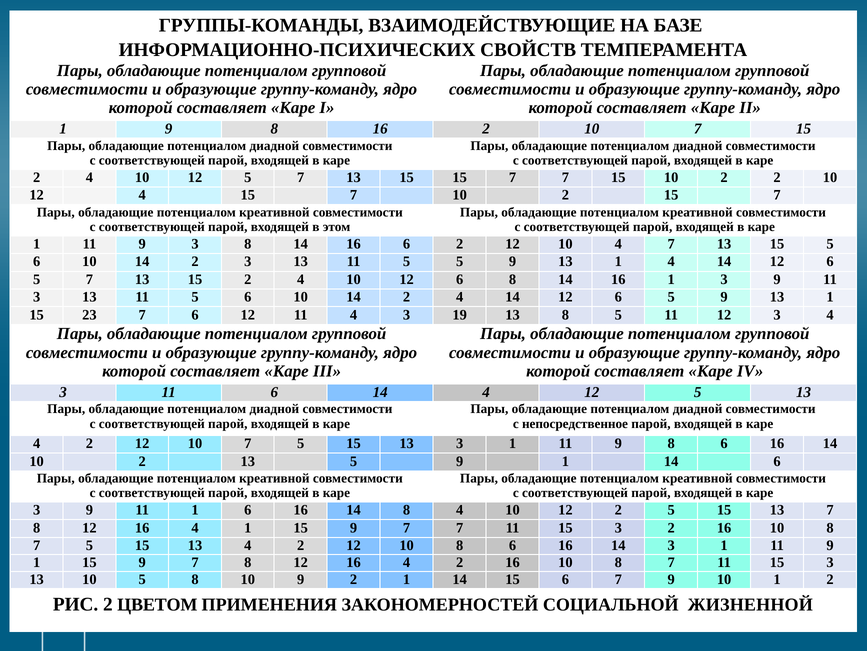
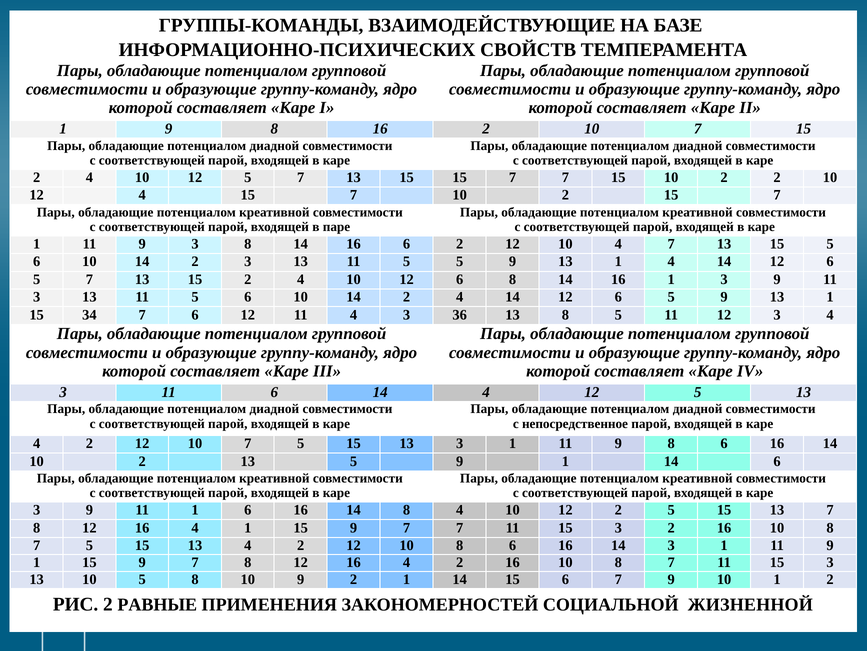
этом: этом -> паре (337, 227)
23: 23 -> 34 (89, 314)
19: 19 -> 36 (460, 314)
ЦВЕТОМ: ЦВЕТОМ -> РАВНЫЕ (157, 604)
